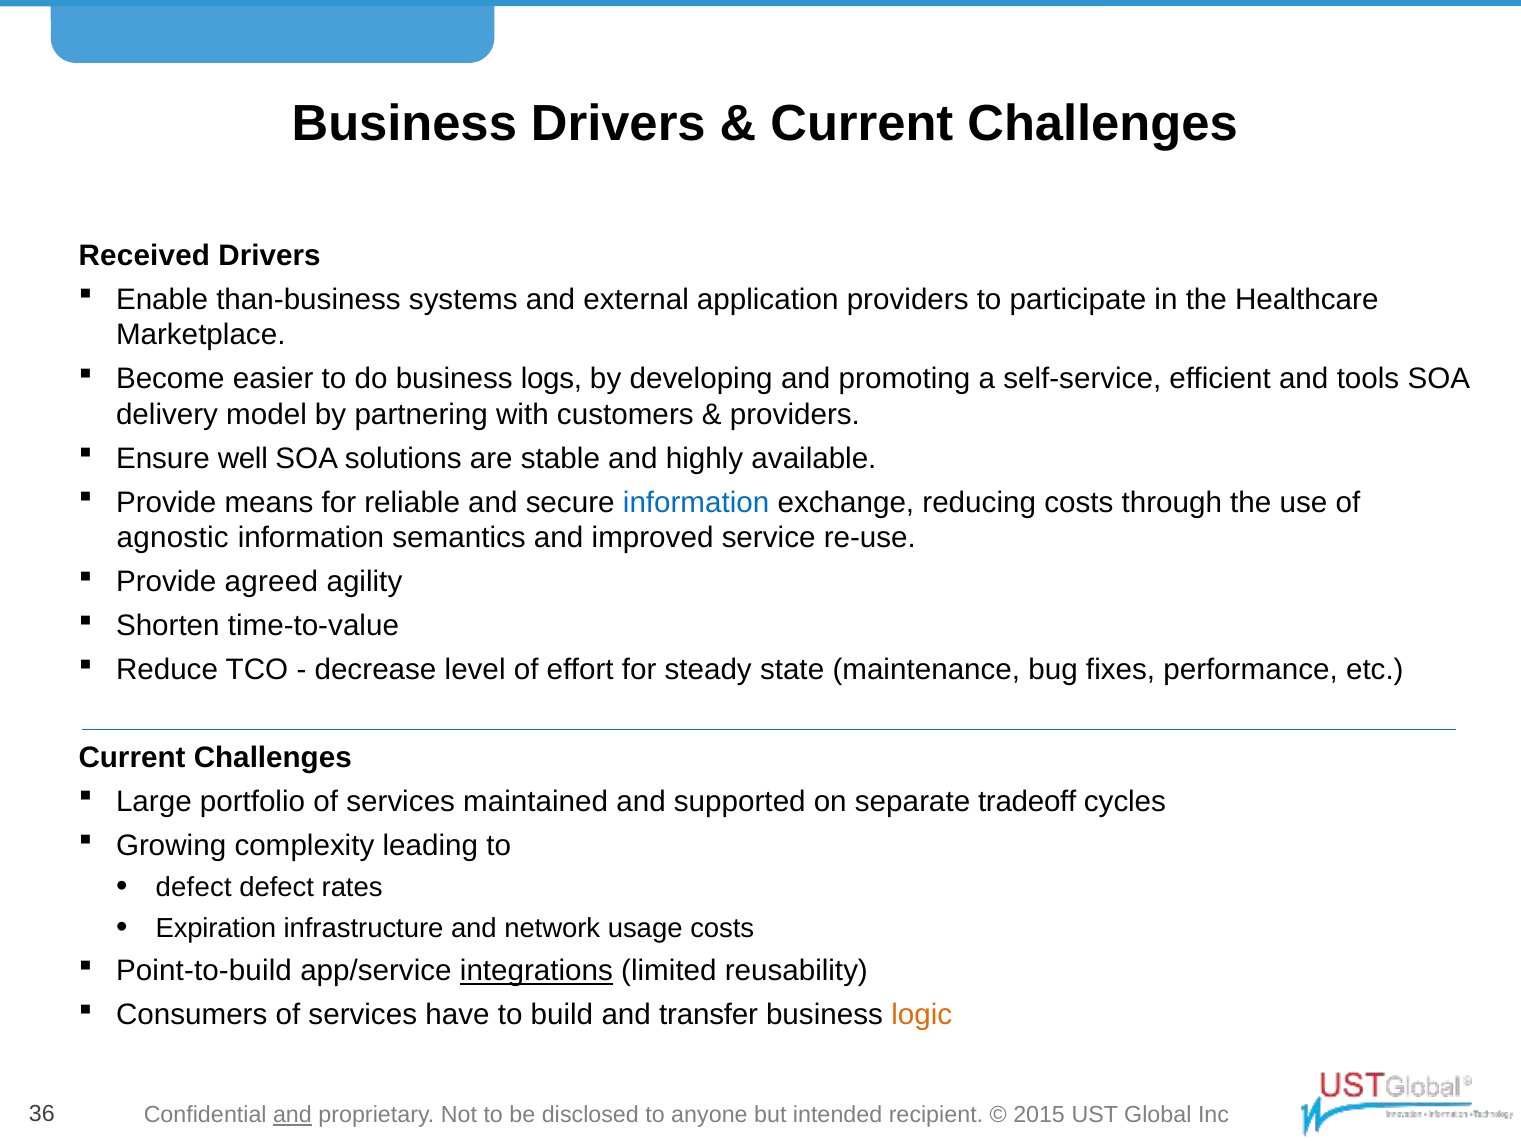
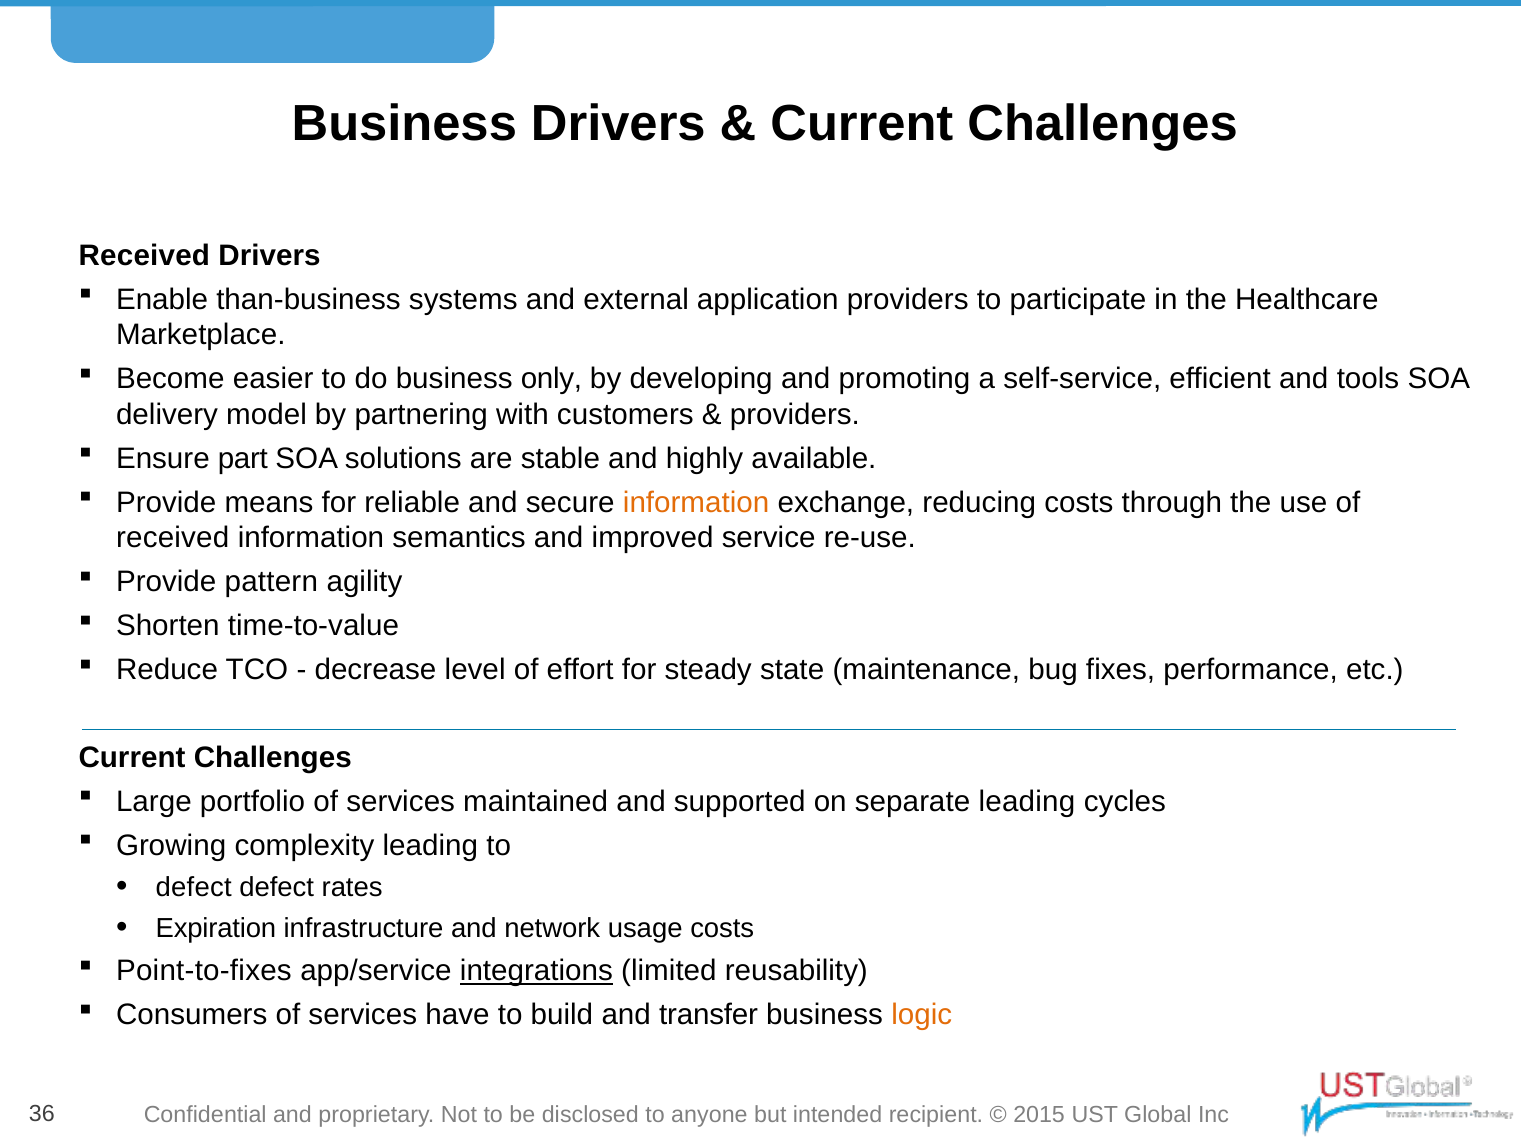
logs: logs -> only (551, 379)
well: well -> part (243, 458)
information colour: blue -> orange (696, 502)
agnostic: agnostic -> received (173, 538)
agreed: agreed -> pattern (271, 582)
separate tradeoff: tradeoff -> leading (1027, 802)
Point-to-build: Point-to-build -> Point-to-fixes (204, 971)
and underline: present -> none (292, 1115)
